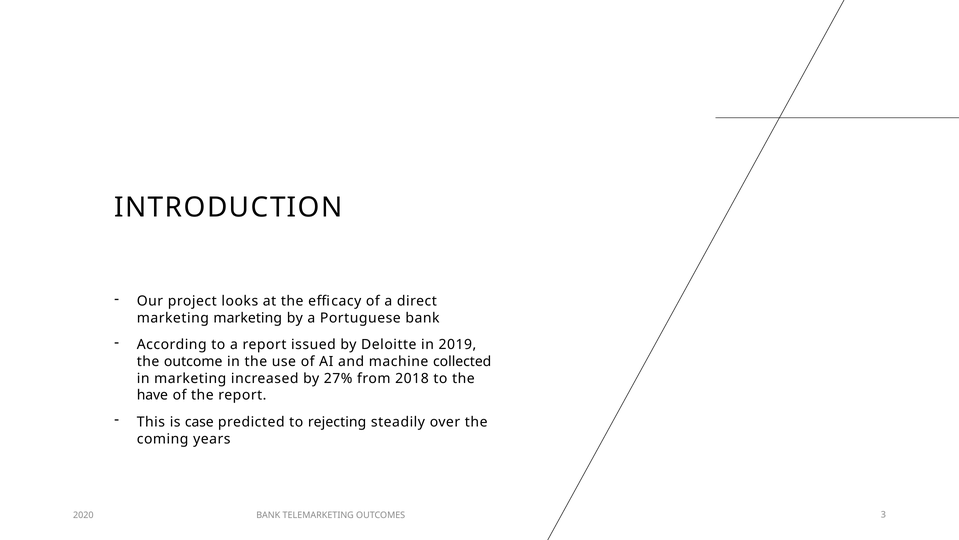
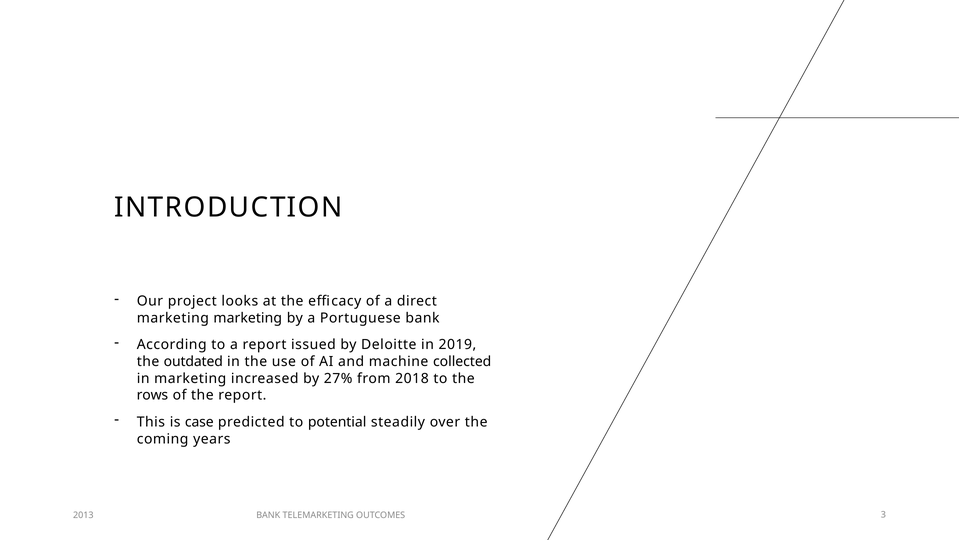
outcome: outcome -> outdated (193, 361)
have: have -> rows (152, 395)
rejecting: rejecting -> potential (337, 422)
2020: 2020 -> 2013 (83, 515)
